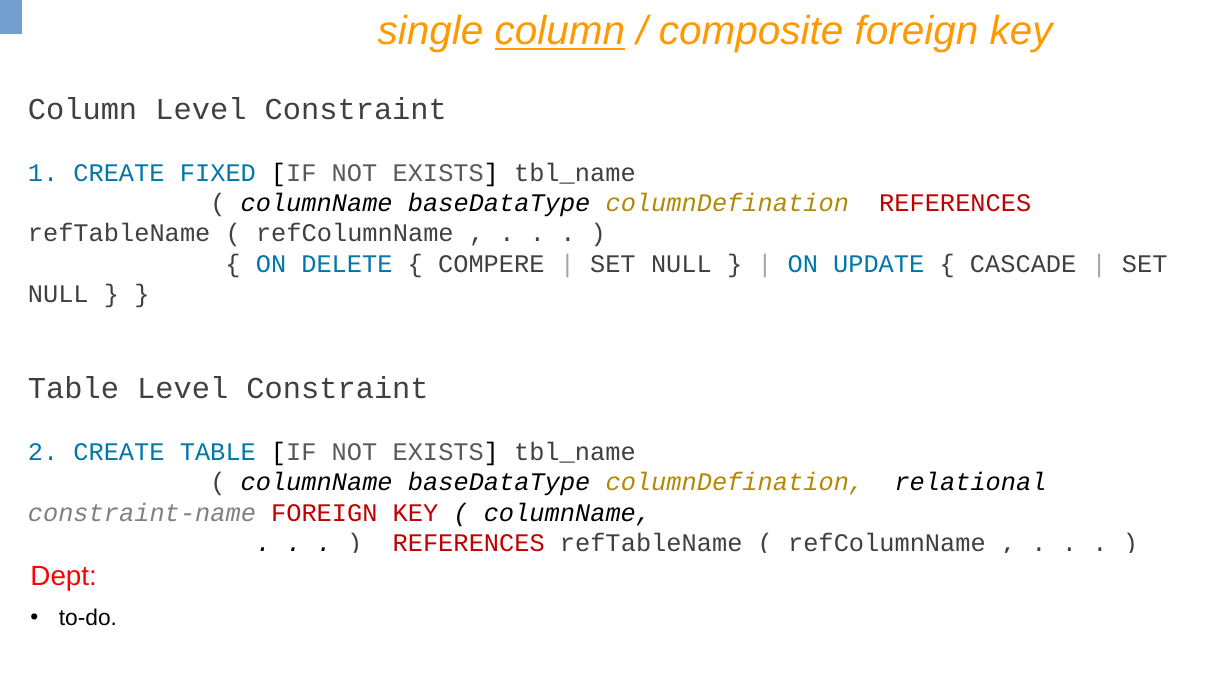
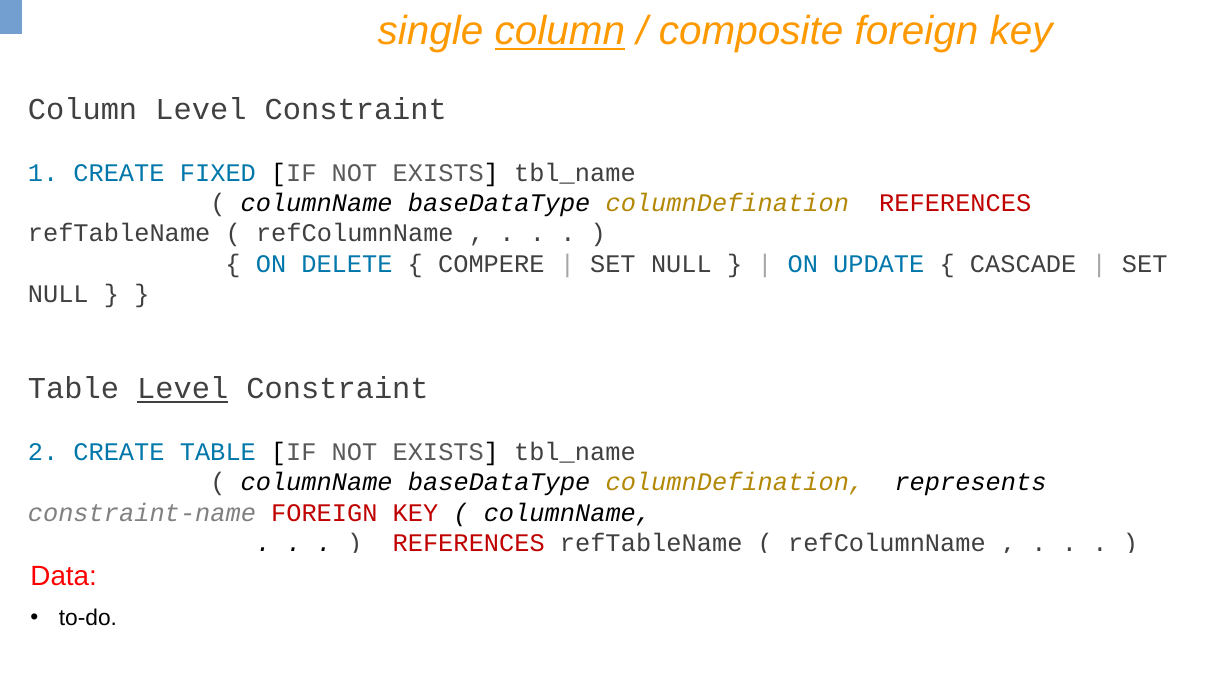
Level underline: none -> present (183, 389)
relational: relational -> represents (970, 482)
Dept: Dept -> Data (64, 576)
